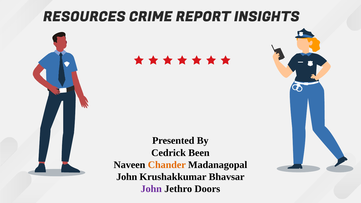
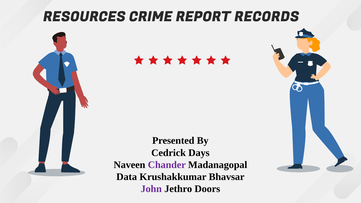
INSIGHTS: INSIGHTS -> RECORDS (267, 17)
Been: Been -> Days (199, 153)
Chander colour: orange -> purple (167, 165)
John: John -> Data (127, 177)
